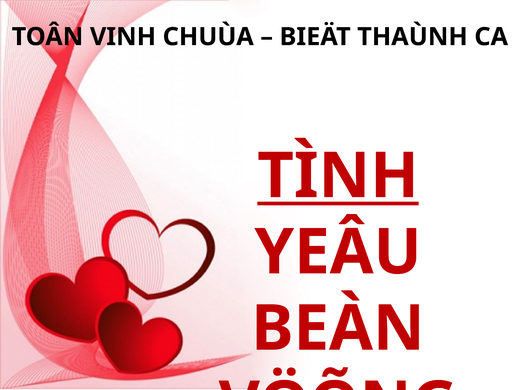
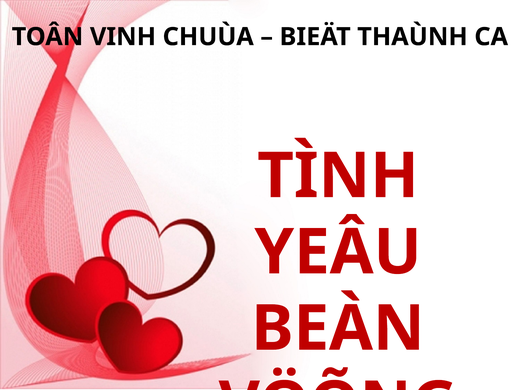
TÌNH underline: present -> none (338, 176)
